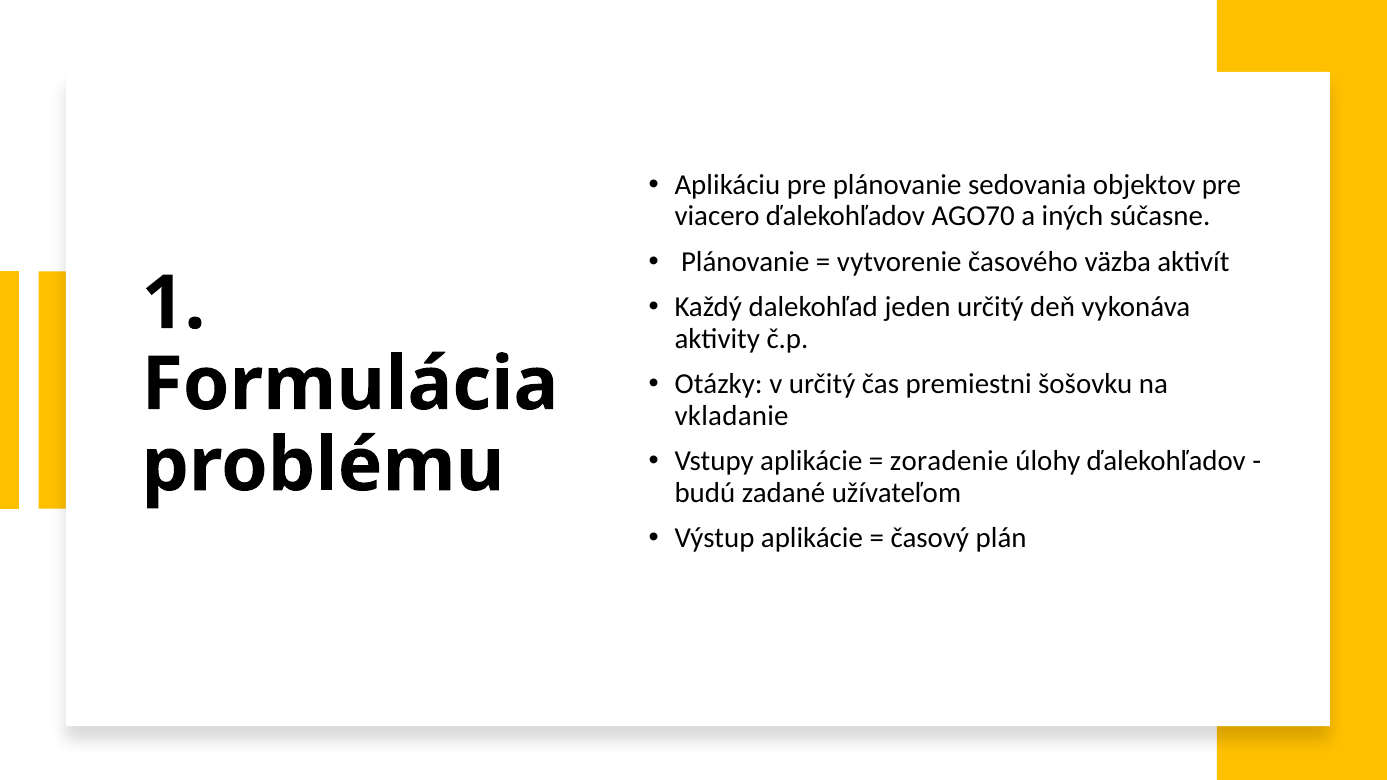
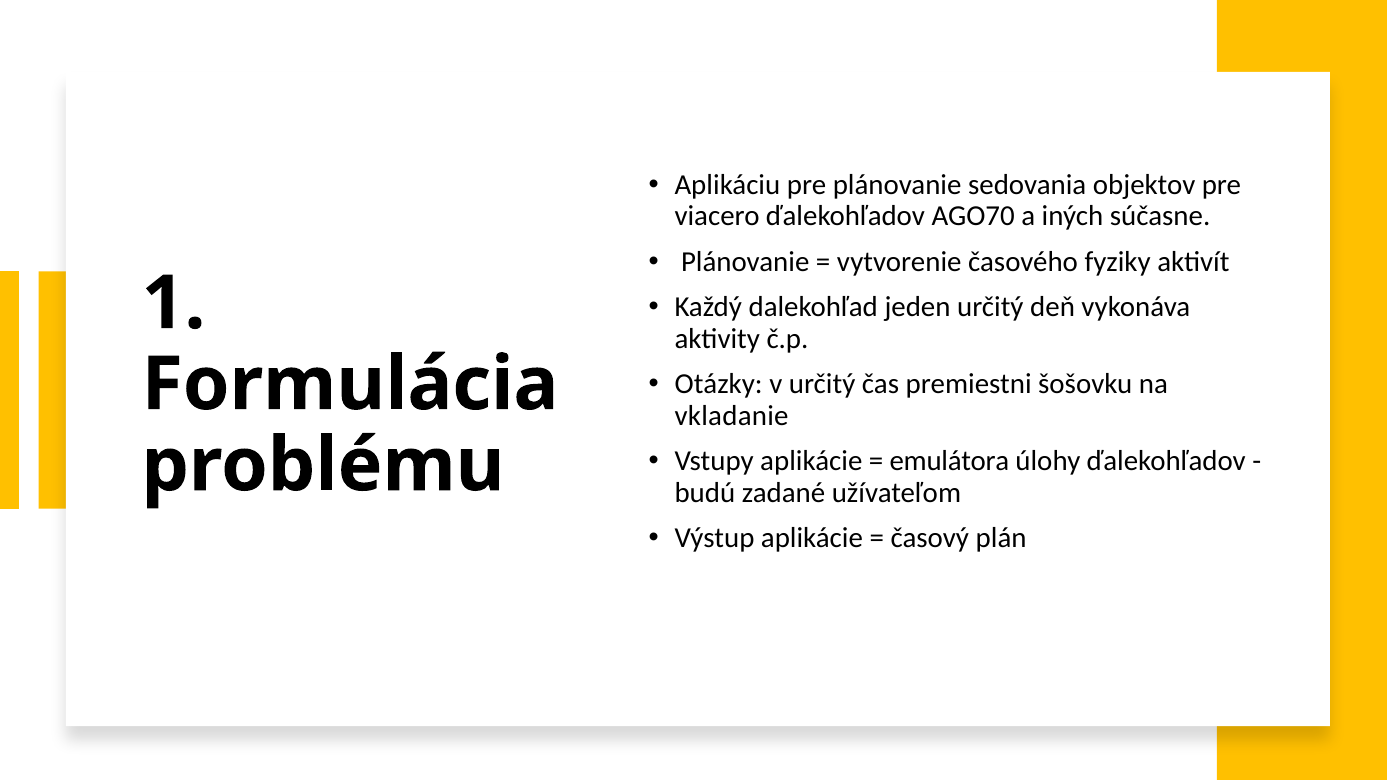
väzba: väzba -> fyziky (1118, 262)
zoradenie: zoradenie -> emulátora (949, 461)
